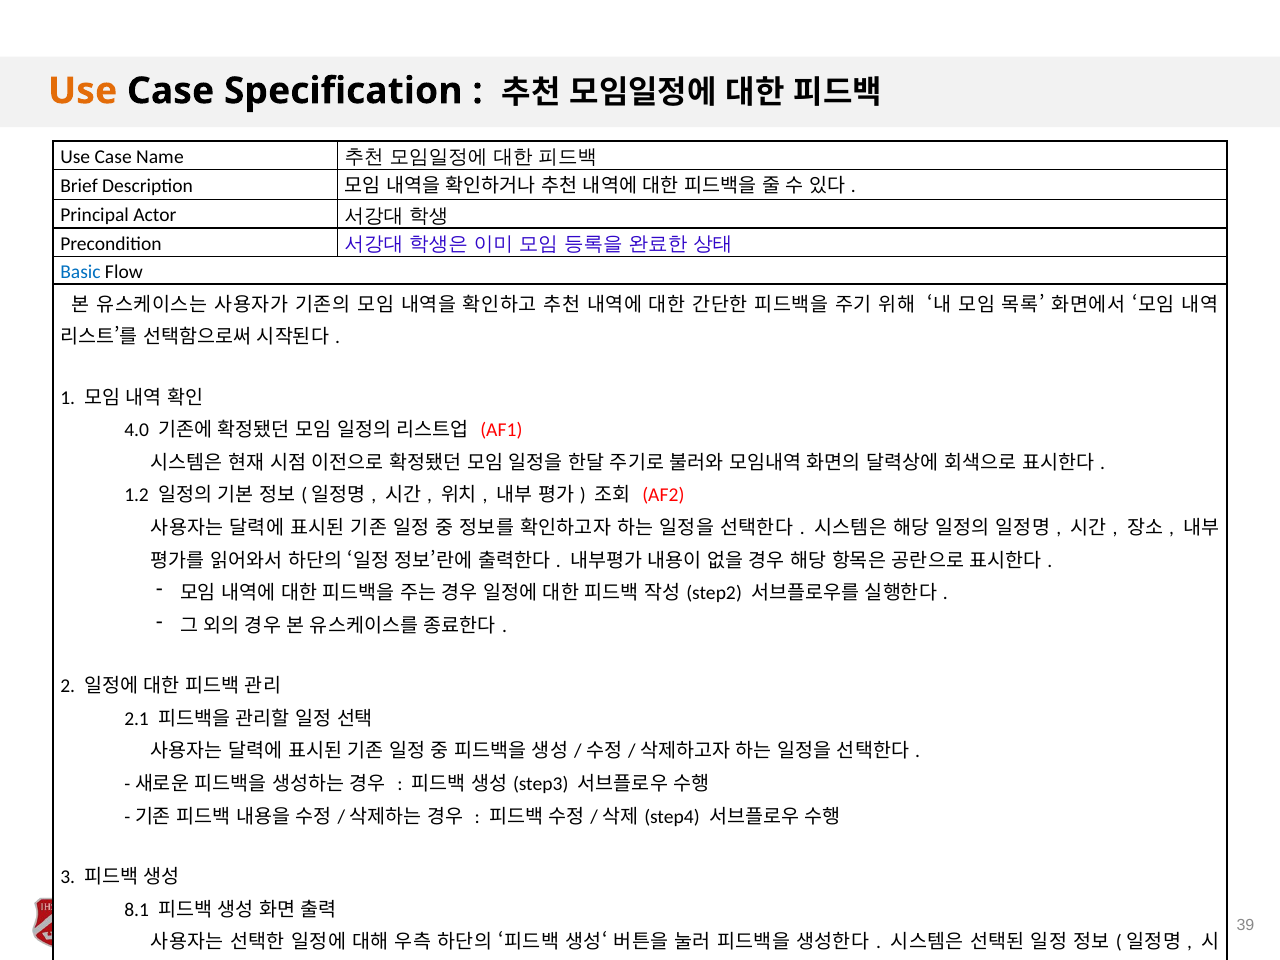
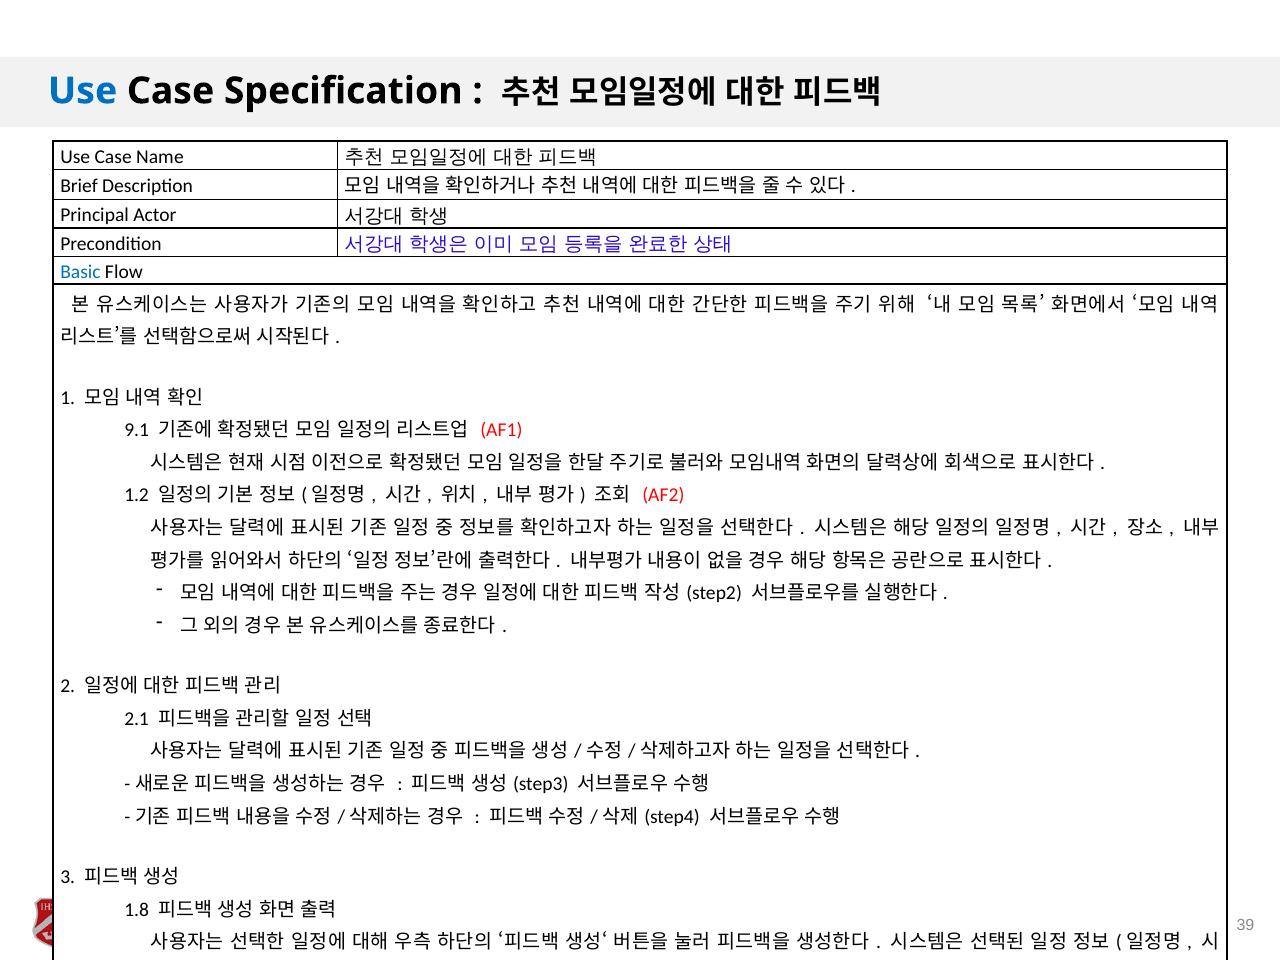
Use colour: orange -> blue (83, 91)
4.0: 4.0 -> 9.1 (137, 430)
8.1: 8.1 -> 1.8 (137, 910)
